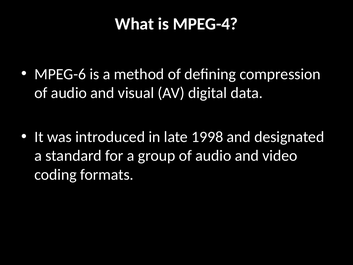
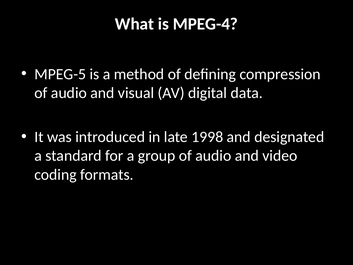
MPEG-6: MPEG-6 -> MPEG-5 (60, 74)
